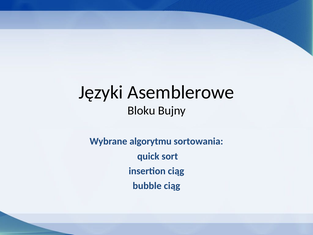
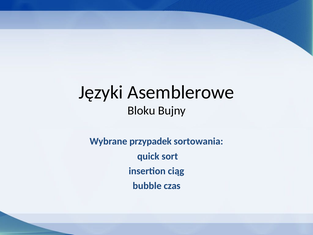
algorytmu: algorytmu -> przypadek (151, 141)
bubble ciąg: ciąg -> czas (172, 186)
